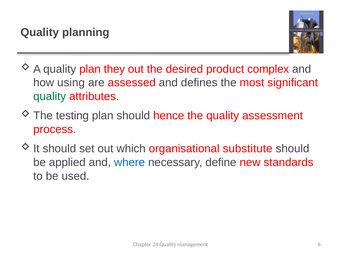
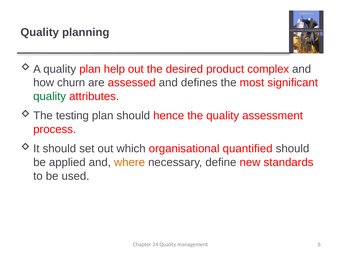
they: they -> help (114, 69)
using: using -> churn (71, 83)
substitute: substitute -> quantified (248, 149)
where colour: blue -> orange (130, 162)
